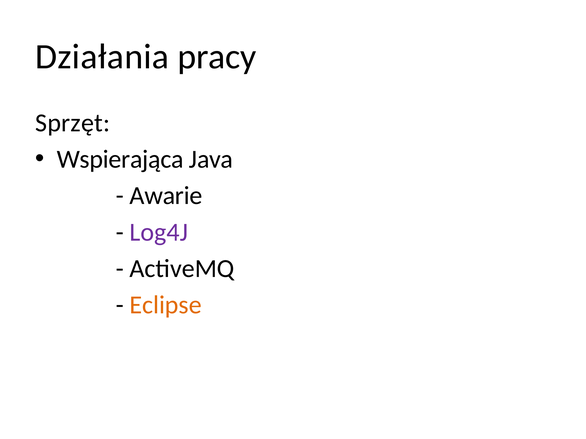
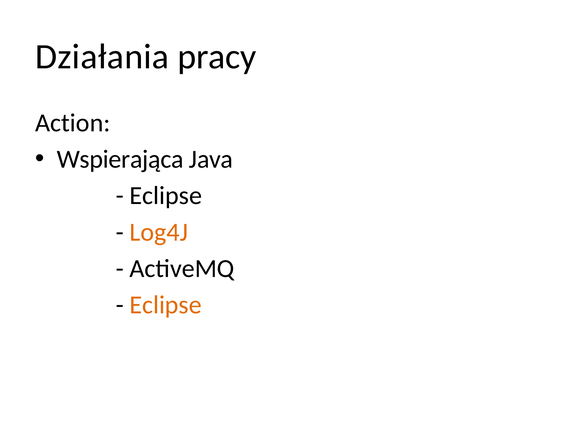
Sprzęt: Sprzęt -> Action (73, 123)
Awarie: Awarie -> Eclipse (166, 196)
Log4J colour: purple -> orange (159, 232)
